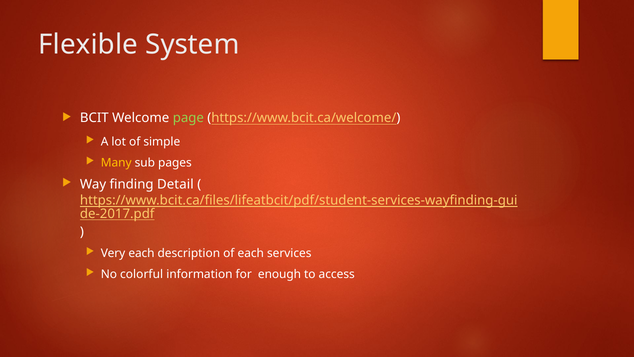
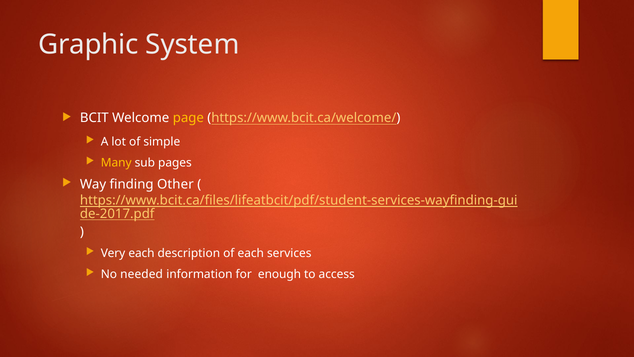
Flexible: Flexible -> Graphic (88, 45)
page colour: light green -> yellow (188, 118)
Detail: Detail -> Other (175, 184)
colorful: colorful -> needed (142, 274)
